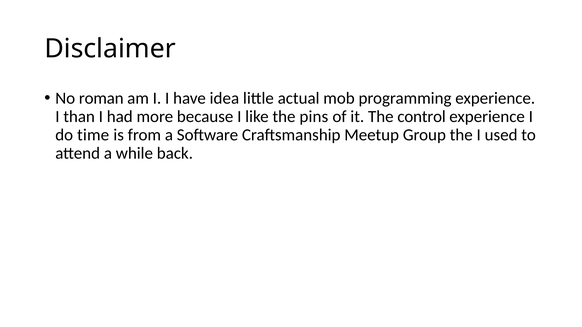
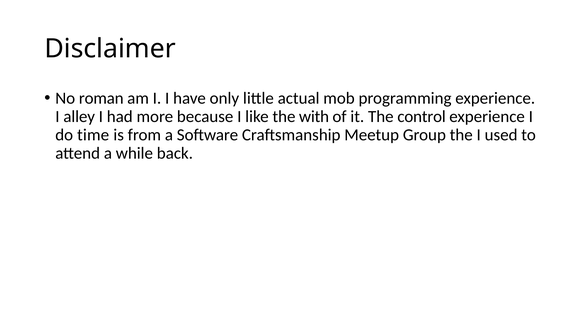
idea: idea -> only (224, 98)
than: than -> alley (79, 117)
pins: pins -> with (314, 117)
